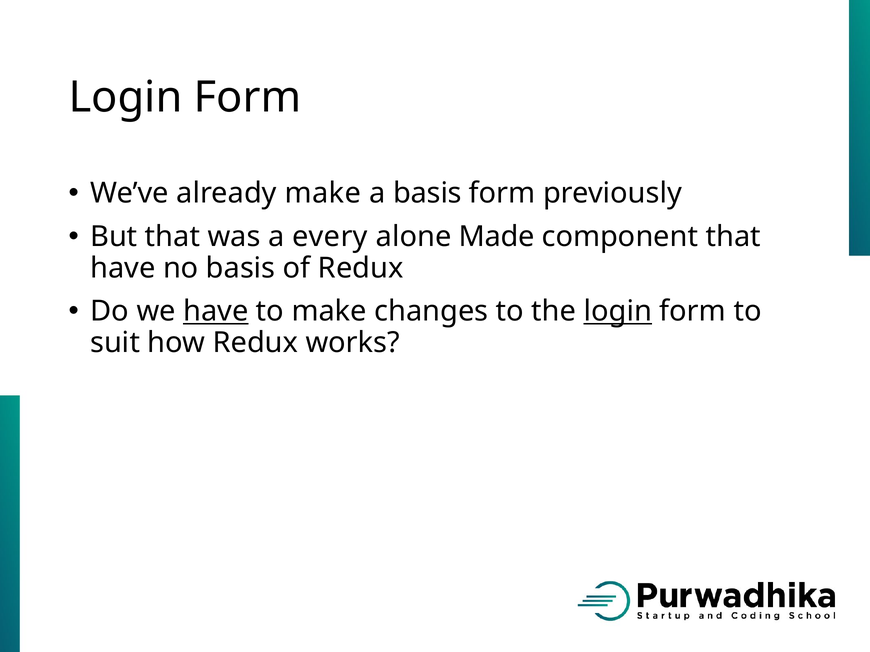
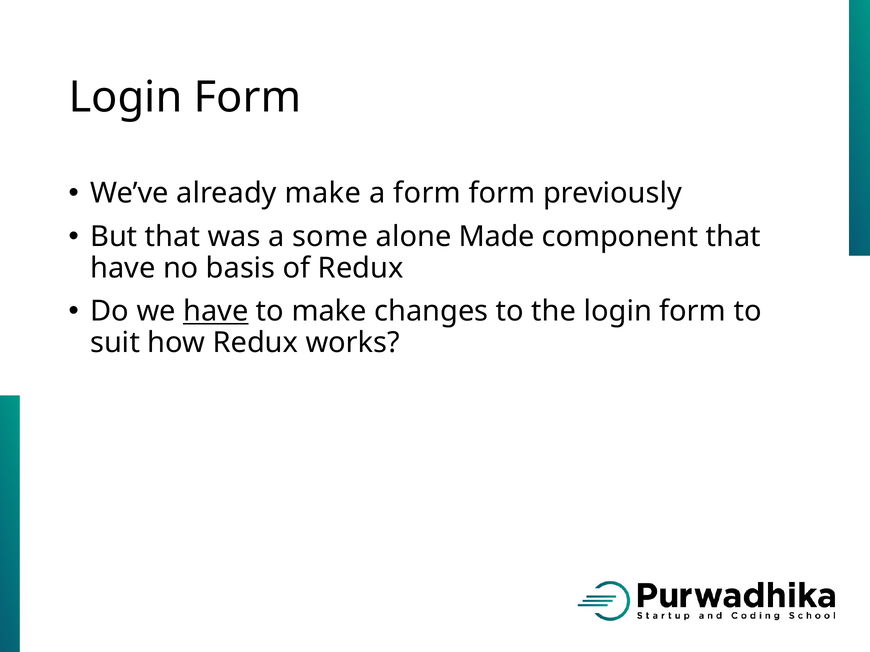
a basis: basis -> form (427, 194)
every: every -> some (330, 237)
login underline: present -> none (618, 312)
